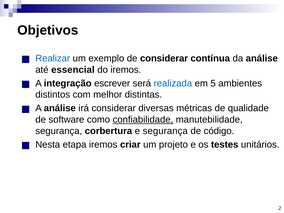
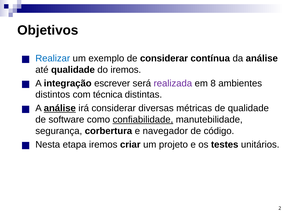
até essencial: essencial -> qualidade (73, 70)
realizada colour: blue -> purple (173, 83)
5: 5 -> 8 (213, 83)
melhor: melhor -> técnica (108, 95)
análise underline: none -> present (60, 108)
e segurança: segurança -> navegador (165, 131)
